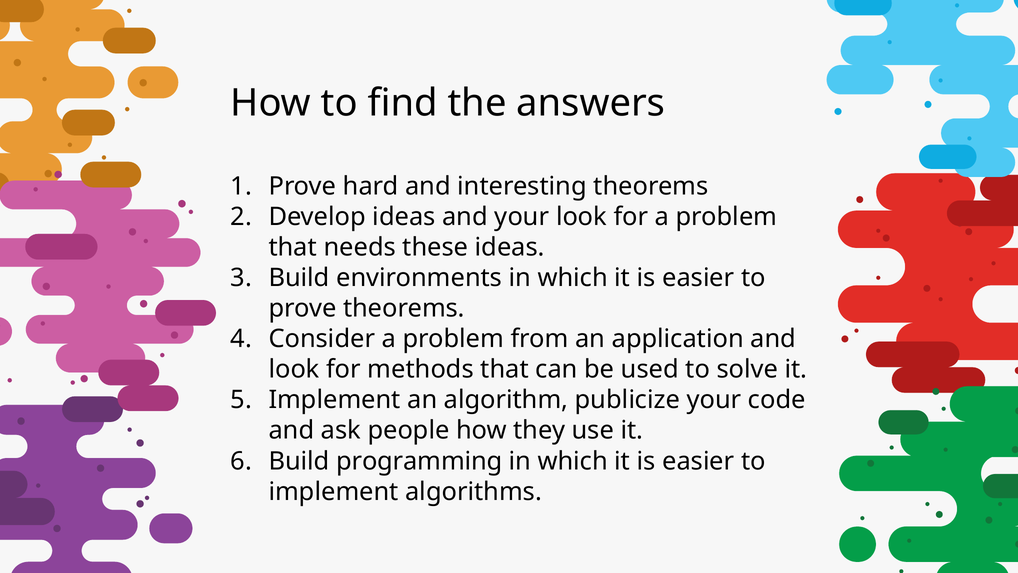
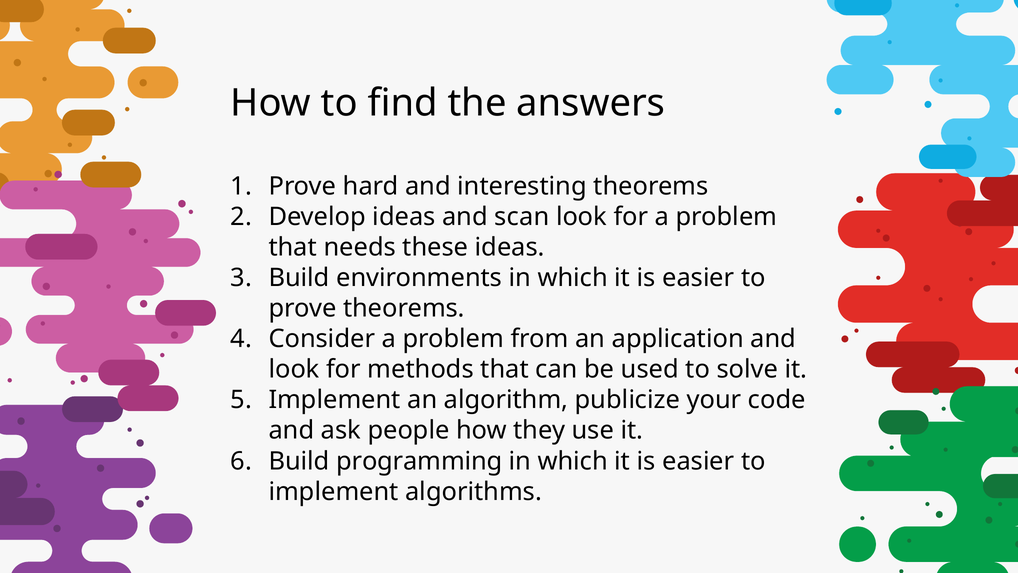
and your: your -> scan (522, 217)
